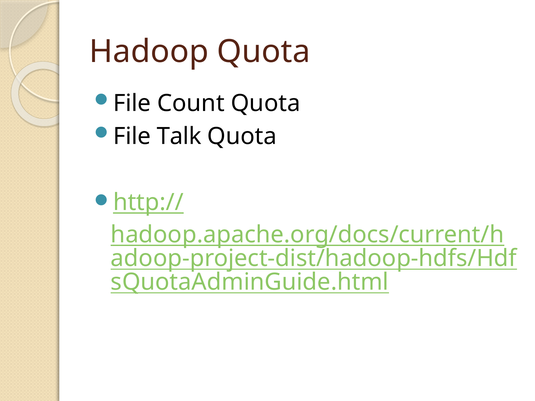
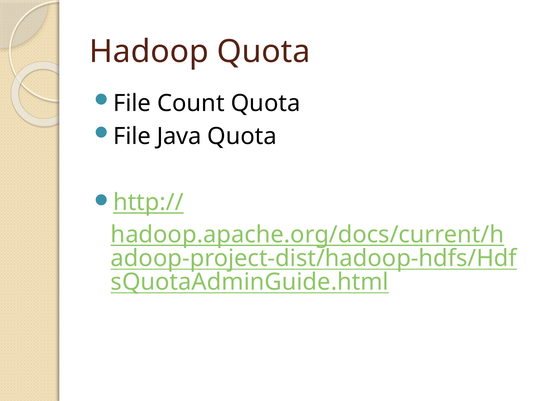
Talk: Talk -> Java (179, 136)
